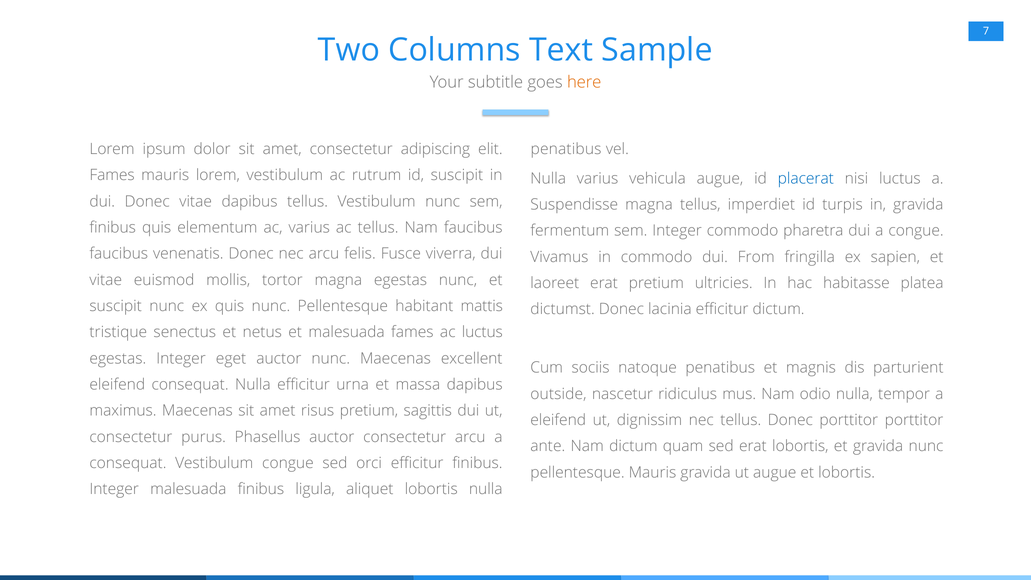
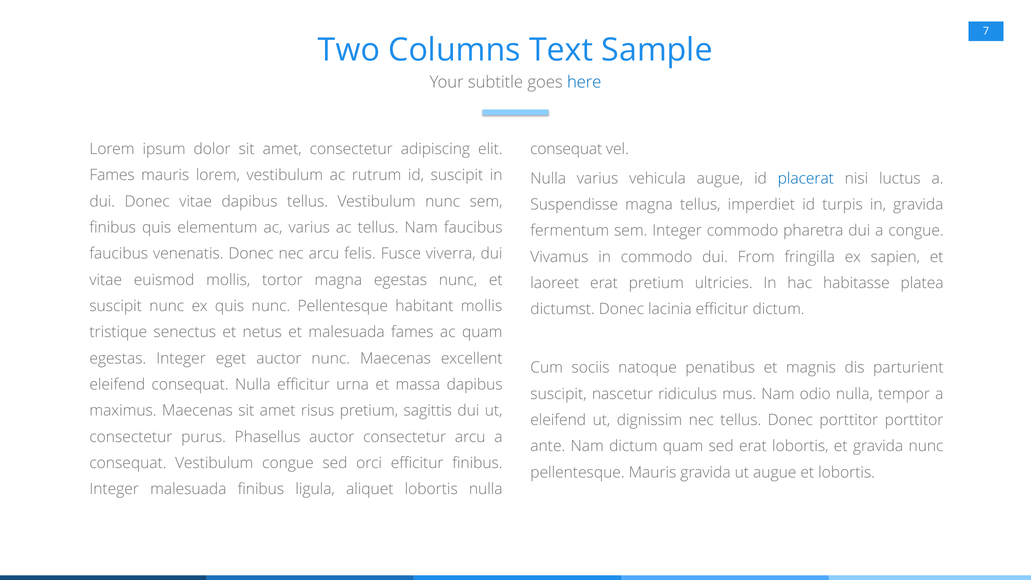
here colour: orange -> blue (584, 82)
penatibus: penatibus -> consequat (566, 149)
habitant mattis: mattis -> mollis (482, 306)
ac luctus: luctus -> quam (482, 332)
outside: outside -> suscipit (559, 394)
